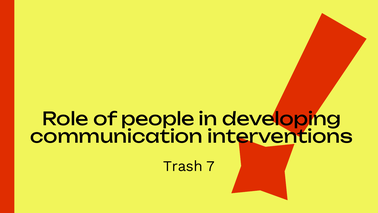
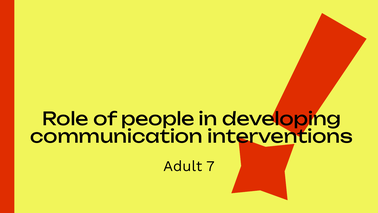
Trash: Trash -> Adult (183, 166)
